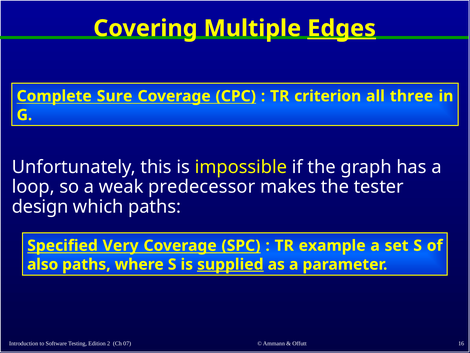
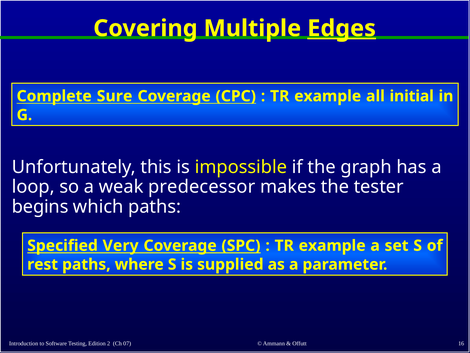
criterion: criterion -> example (328, 96)
three: three -> initial (412, 96)
design: design -> begins (40, 206)
also: also -> rest (43, 264)
supplied underline: present -> none (230, 264)
